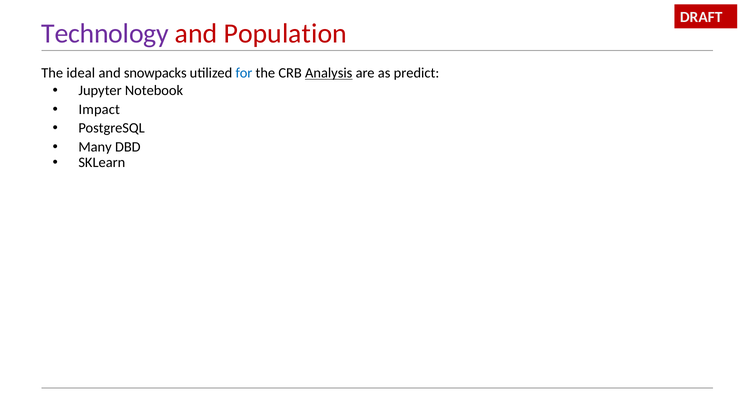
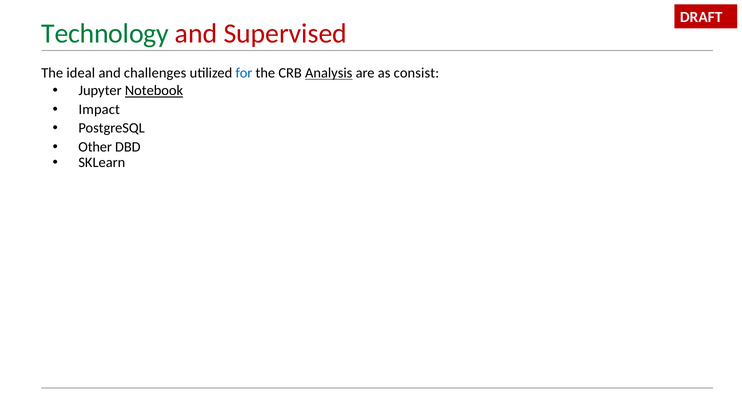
Technology colour: purple -> green (105, 34)
Population: Population -> Supervised (285, 34)
snowpacks: snowpacks -> challenges (155, 73)
predict: predict -> consist (416, 73)
Notebook underline: none -> present (154, 91)
Many: Many -> Other (95, 147)
